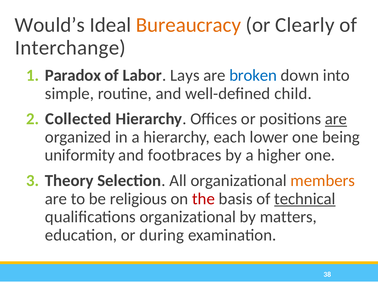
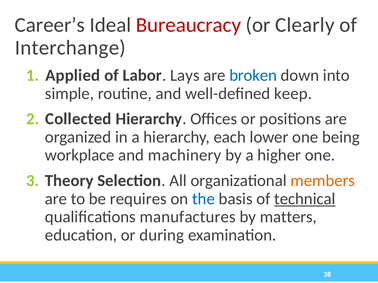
Would’s: Would’s -> Career’s (50, 25)
Bureaucracy colour: orange -> red (188, 25)
Paradox: Paradox -> Applied (73, 75)
child: child -> keep (293, 94)
are underline: present -> none (336, 119)
uniformity: uniformity -> workplace (80, 155)
footbraces: footbraces -> machinery (185, 155)
religious: religious -> requires (138, 199)
the colour: red -> blue (203, 199)
qualifications organizational: organizational -> manufactures (188, 217)
